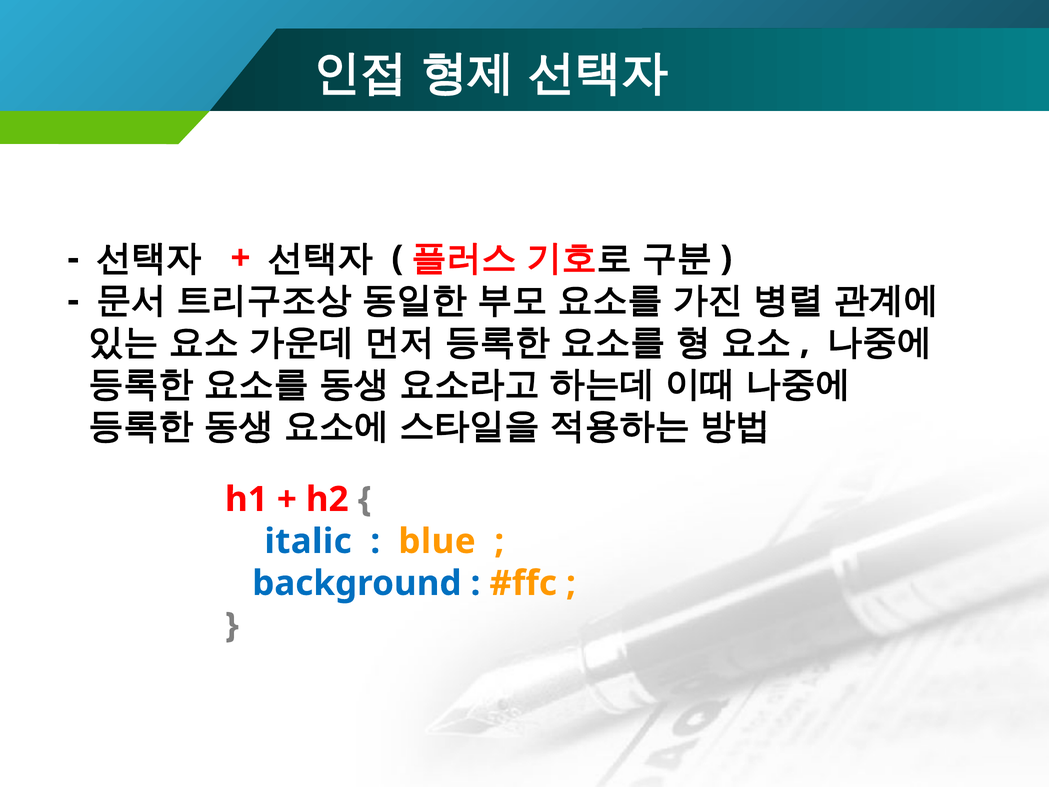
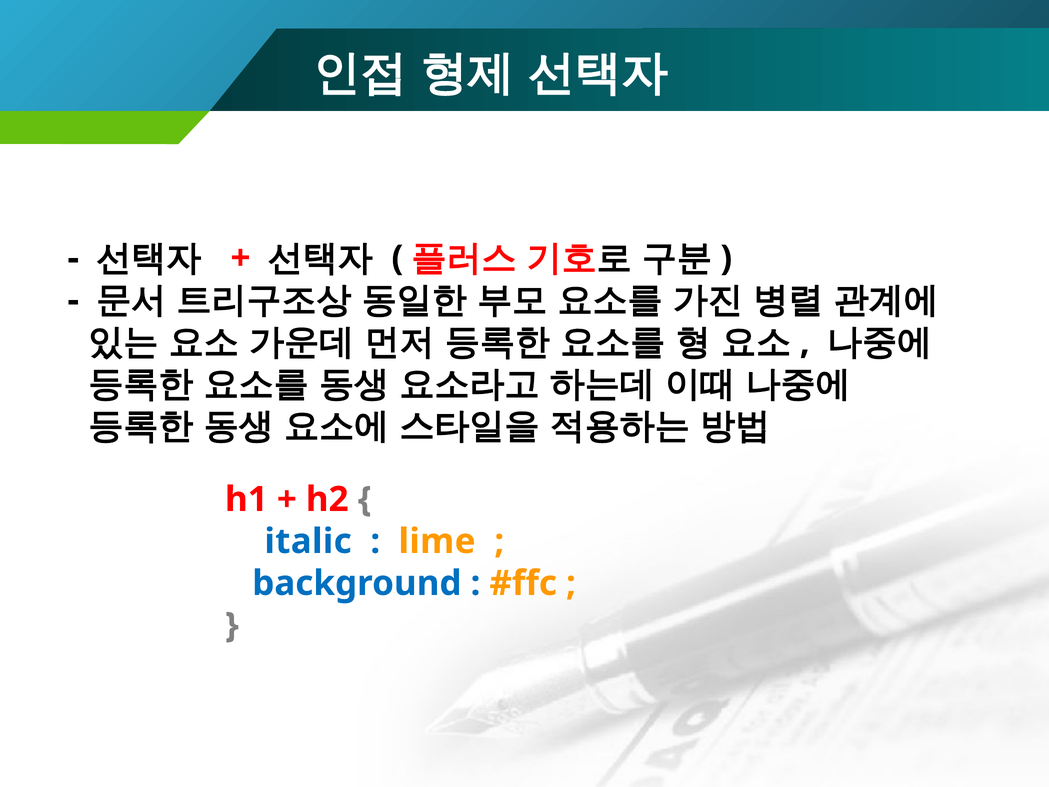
blue: blue -> lime (437, 541)
